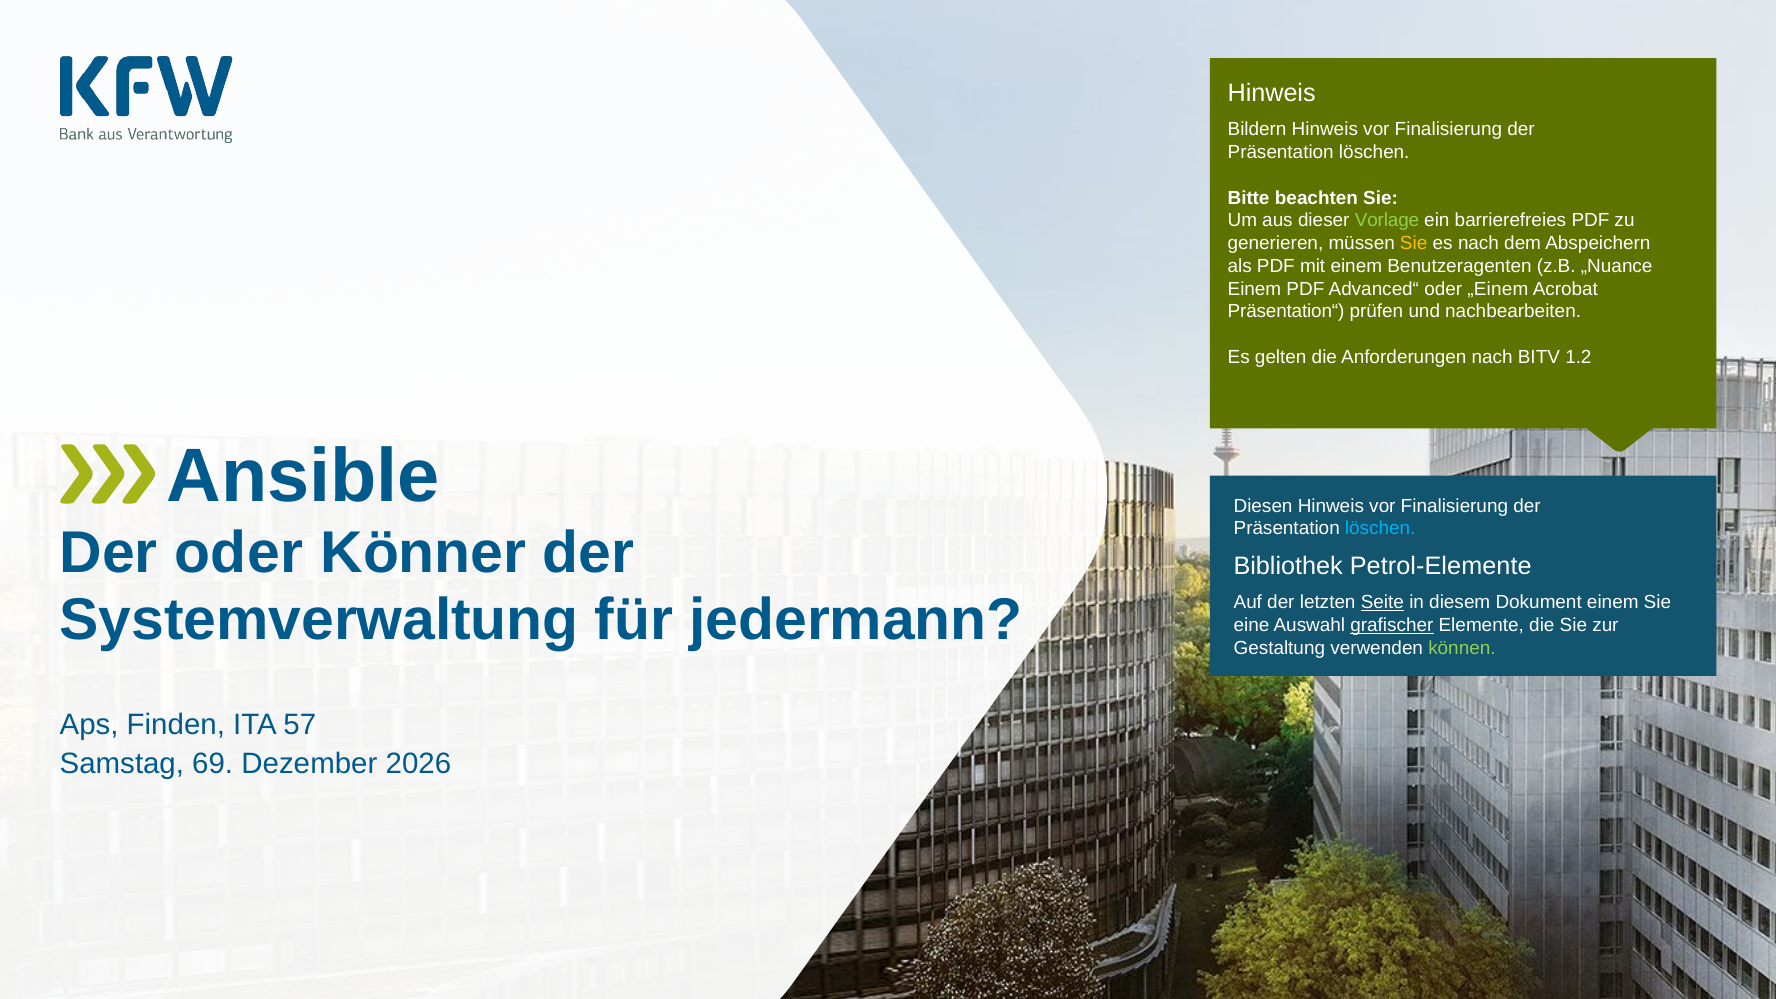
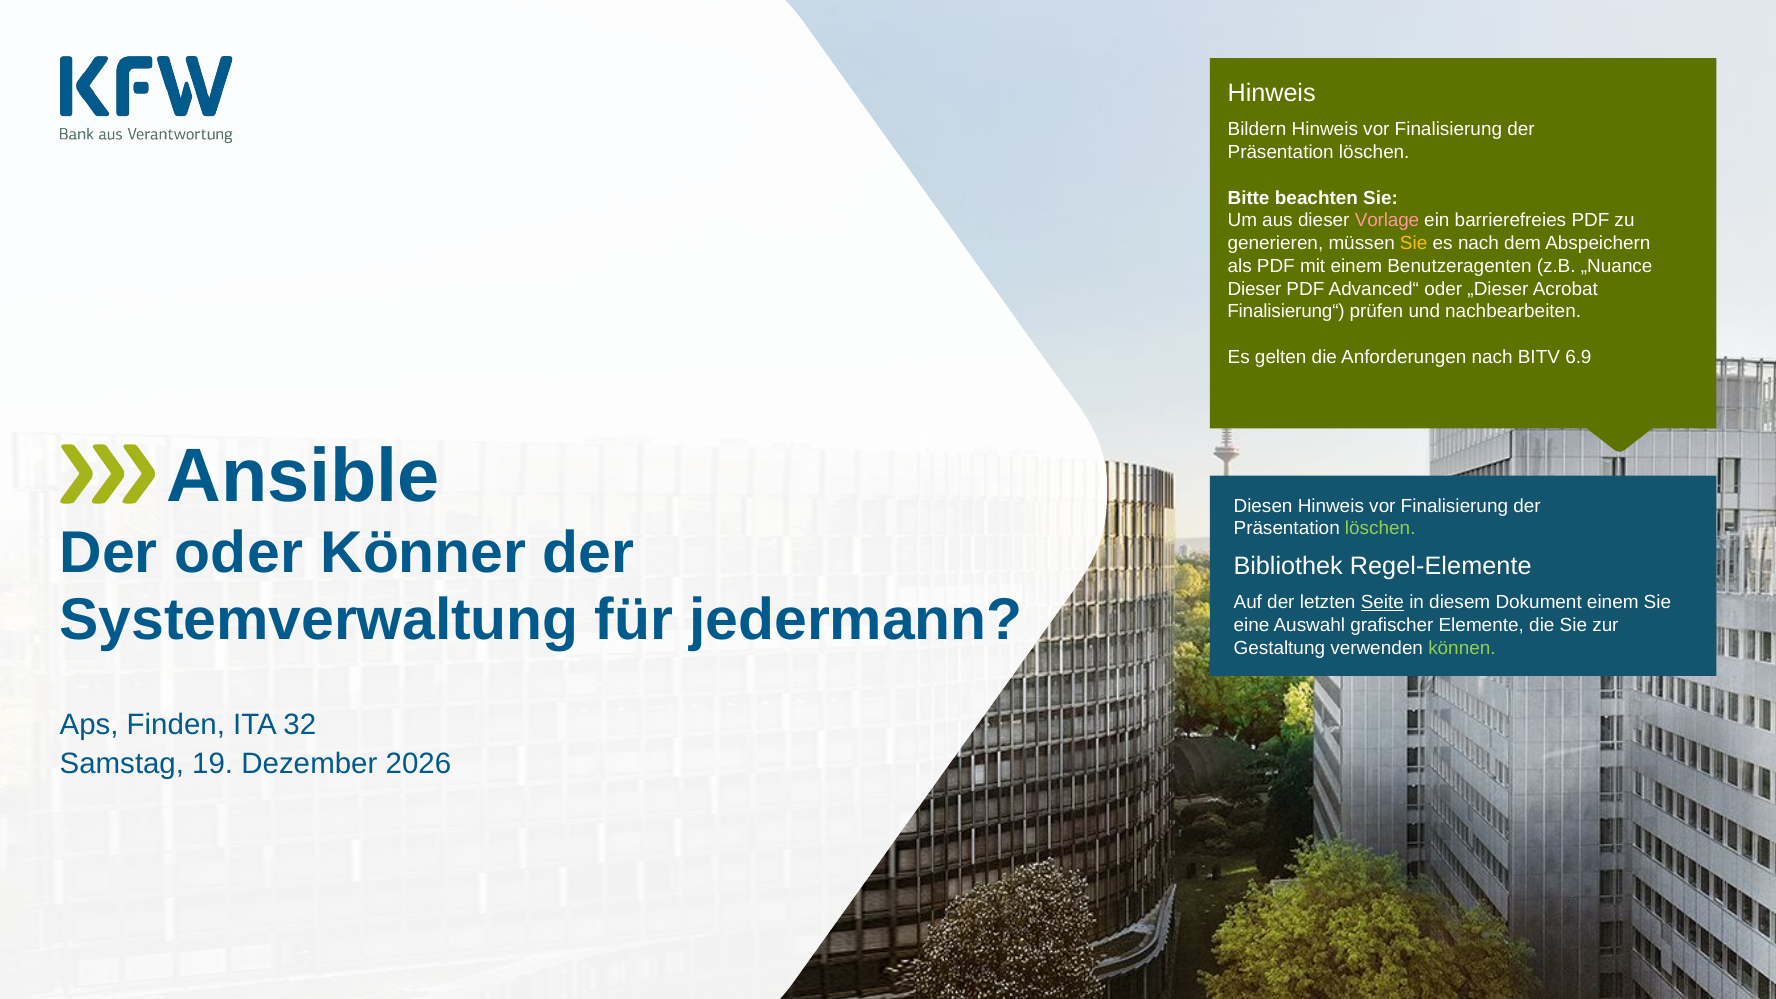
Vorlage colour: light green -> pink (1387, 221)
Einem: Einem -> Dieser (1255, 289)
„Einem: „Einem -> „Dieser (1498, 289)
Präsentation“: Präsentation“ -> Finalisierung“ (1286, 312)
1.2: 1.2 -> 6.9 (1578, 357)
löschen colour: light blue -> light green (1380, 529)
Petrol-Elemente: Petrol-Elemente -> Regel-Elemente (1441, 566)
grafischer underline: present -> none (1392, 625)
57: 57 -> 32 (300, 725)
69: 69 -> 19 (213, 763)
